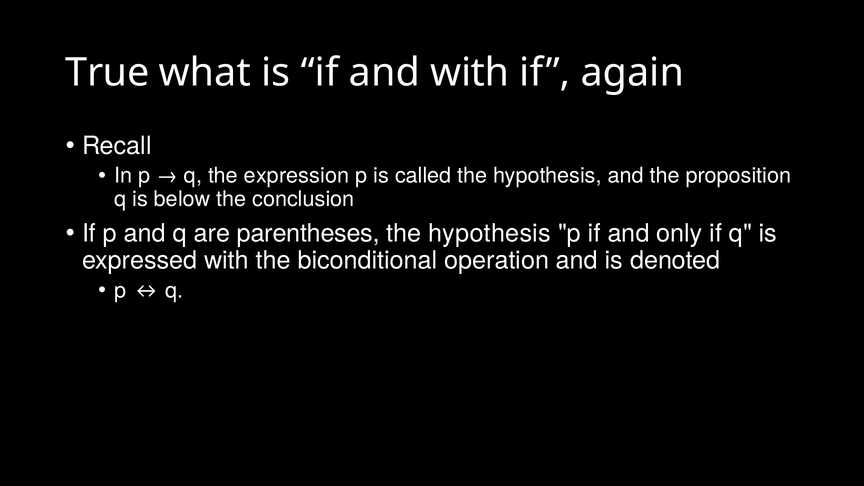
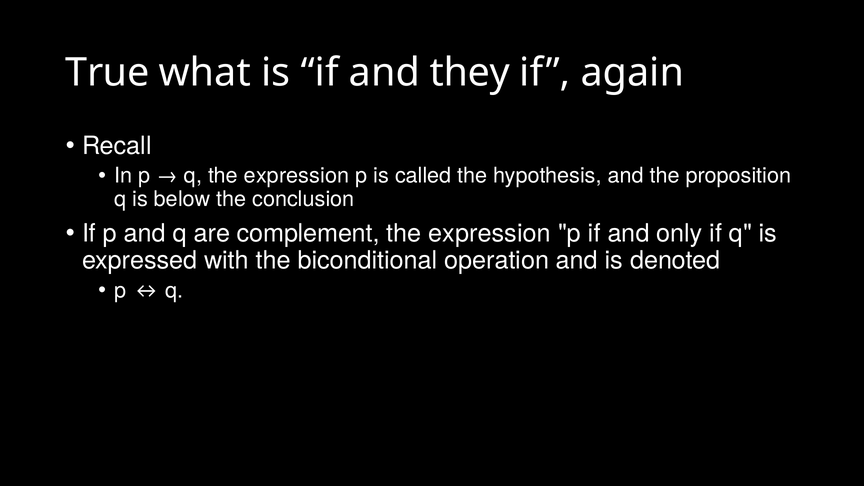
and with: with -> they (470, 73)
parentheses: parentheses -> complement (308, 233)
hypothesis: hypothesis -> expression (490, 233)
